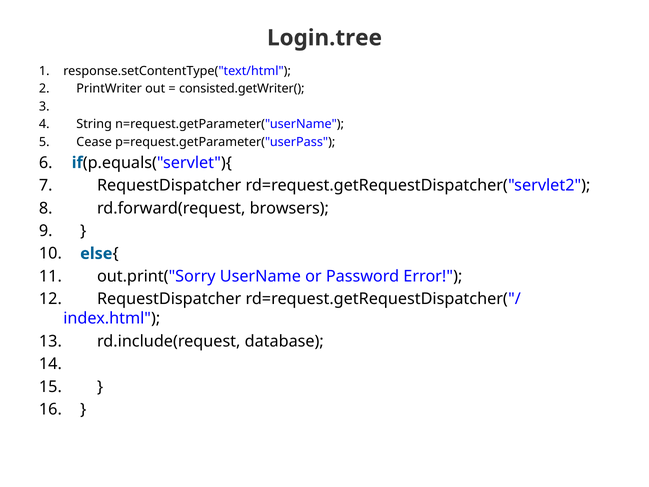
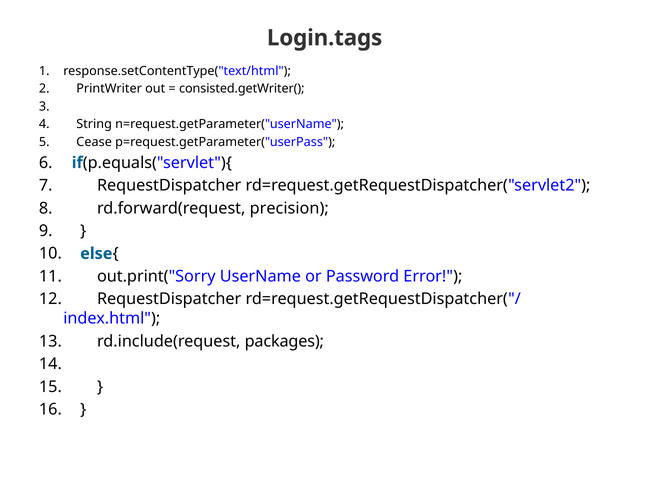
Login.tree: Login.tree -> Login.tags (325, 38)
browsers: browsers -> precision (289, 208)
database: database -> packages (284, 341)
